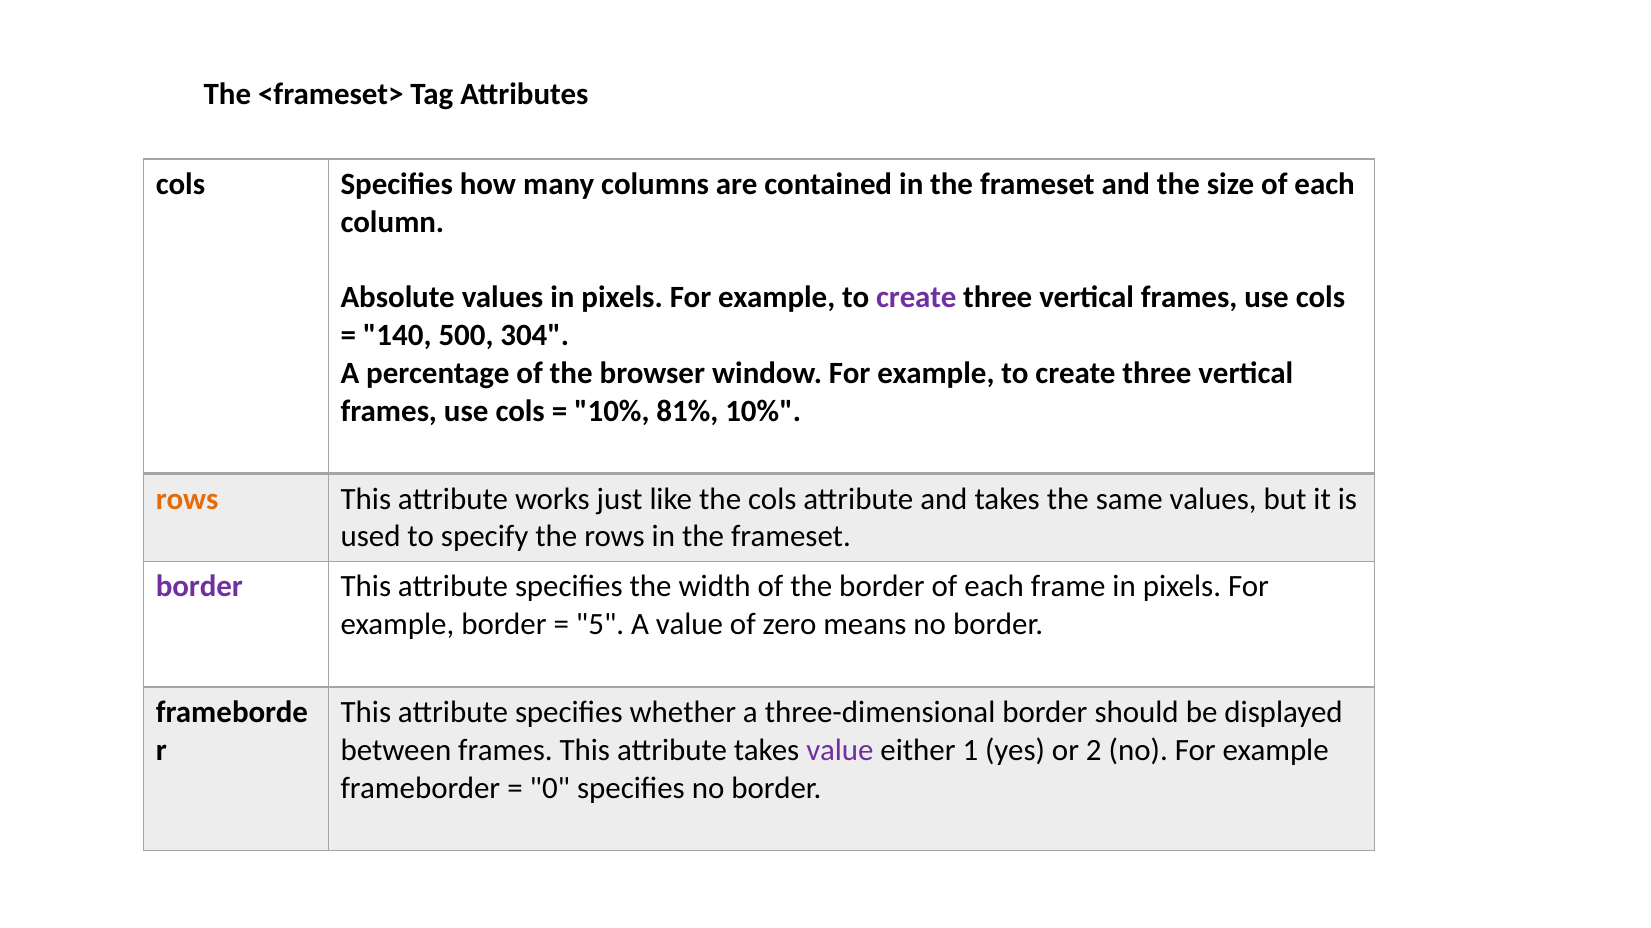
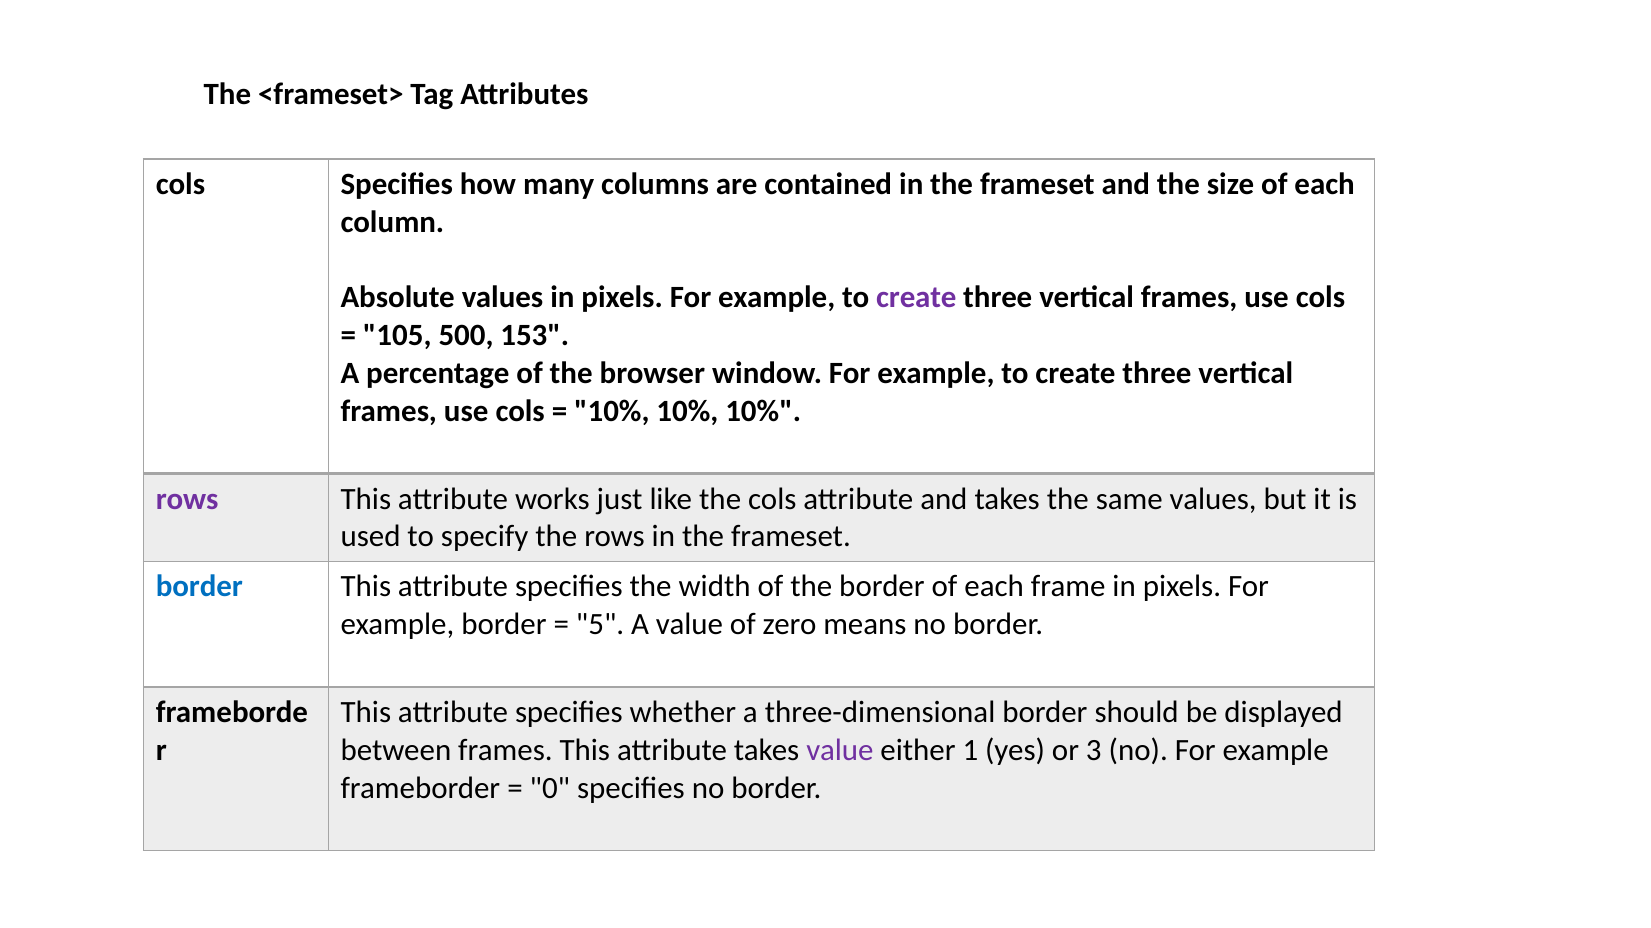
140: 140 -> 105 (397, 336)
304: 304 -> 153 (535, 336)
81%: 81% -> 10% (687, 411)
rows colour: orange -> purple (187, 499)
border colour: purple -> blue (199, 587)
2: 2 -> 3 (1094, 751)
